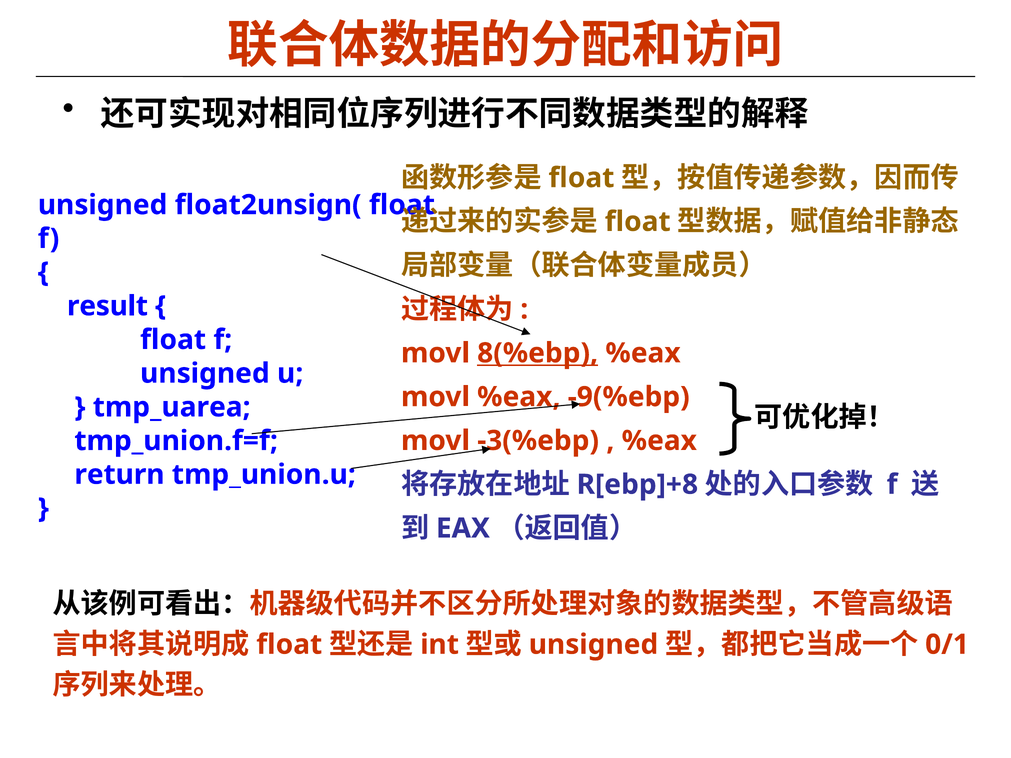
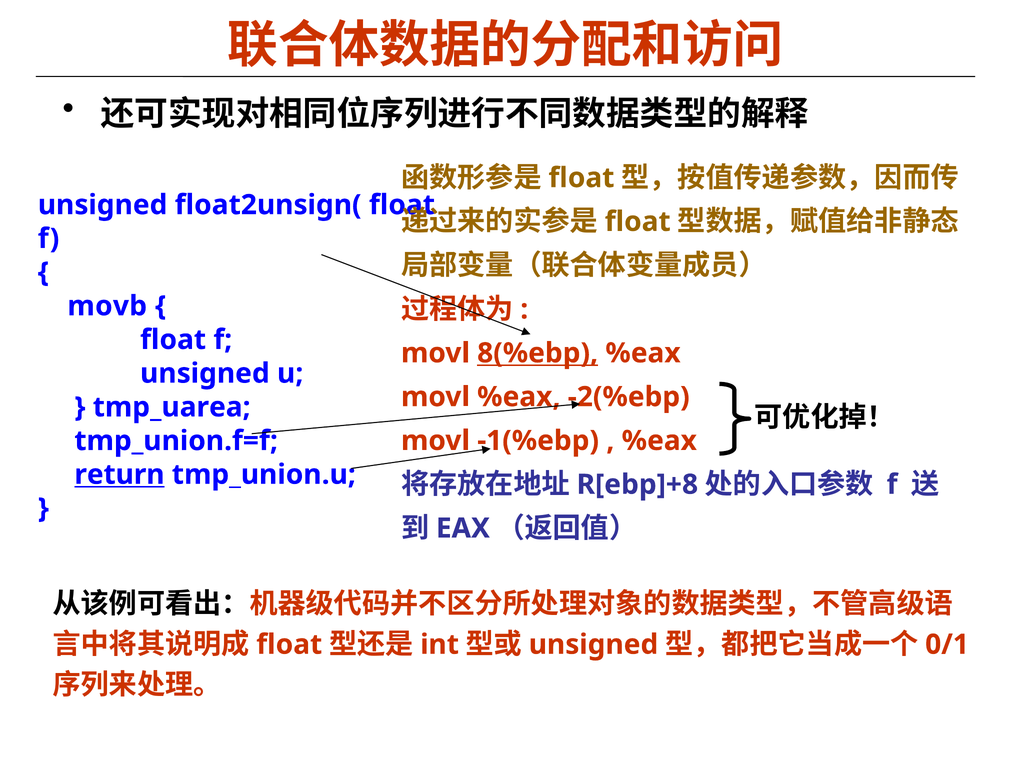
result: result -> movb (107, 306)
-9(%ebp: -9(%ebp -> -2(%ebp (629, 397)
-3(%ebp: -3(%ebp -> -1(%ebp (538, 441)
return underline: none -> present (119, 475)
